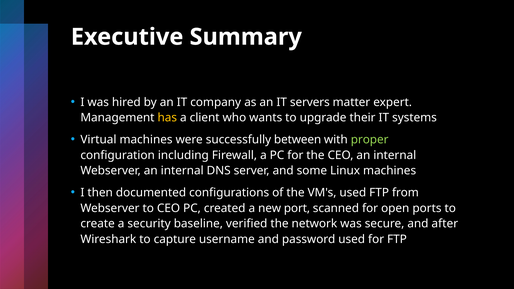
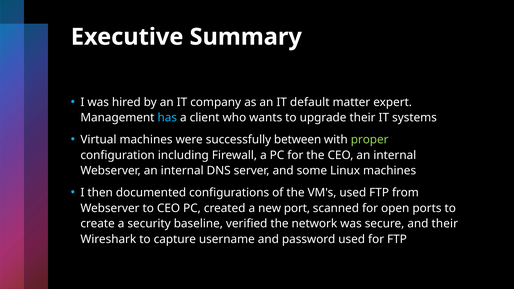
servers: servers -> default (310, 102)
has colour: yellow -> light blue (167, 118)
and after: after -> their (445, 224)
